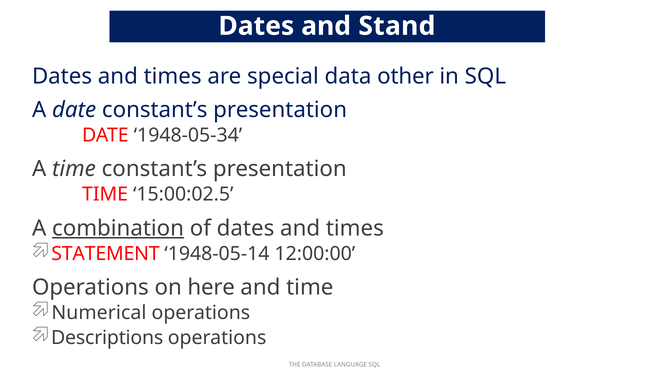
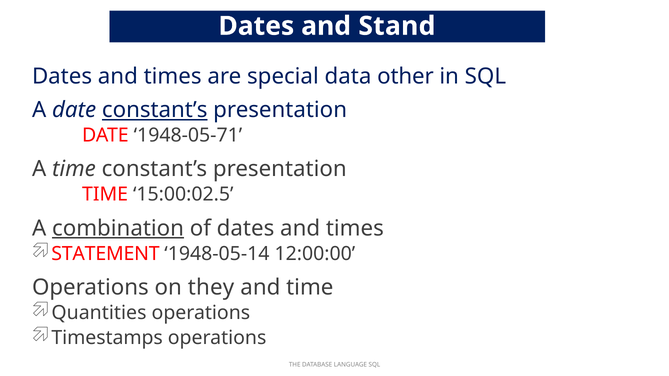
constant’s underline: none -> present (155, 110)
1948-05-34: 1948-05-34 -> 1948-05-71 (188, 136)
here: here -> they (211, 287)
Numerical: Numerical -> Quantities (99, 313)
Descriptions: Descriptions -> Timestamps (107, 338)
